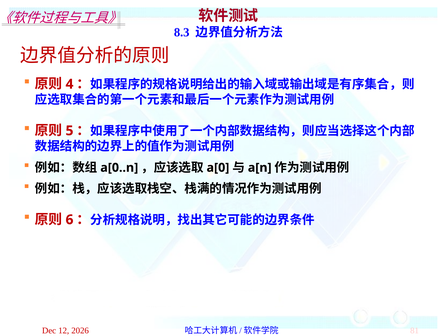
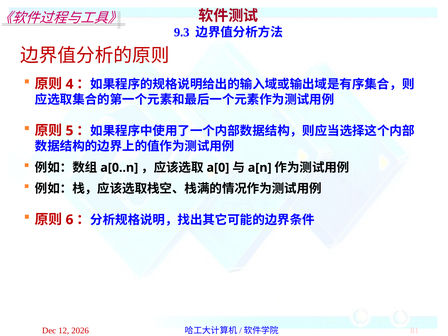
8.3: 8.3 -> 9.3 (182, 32)
